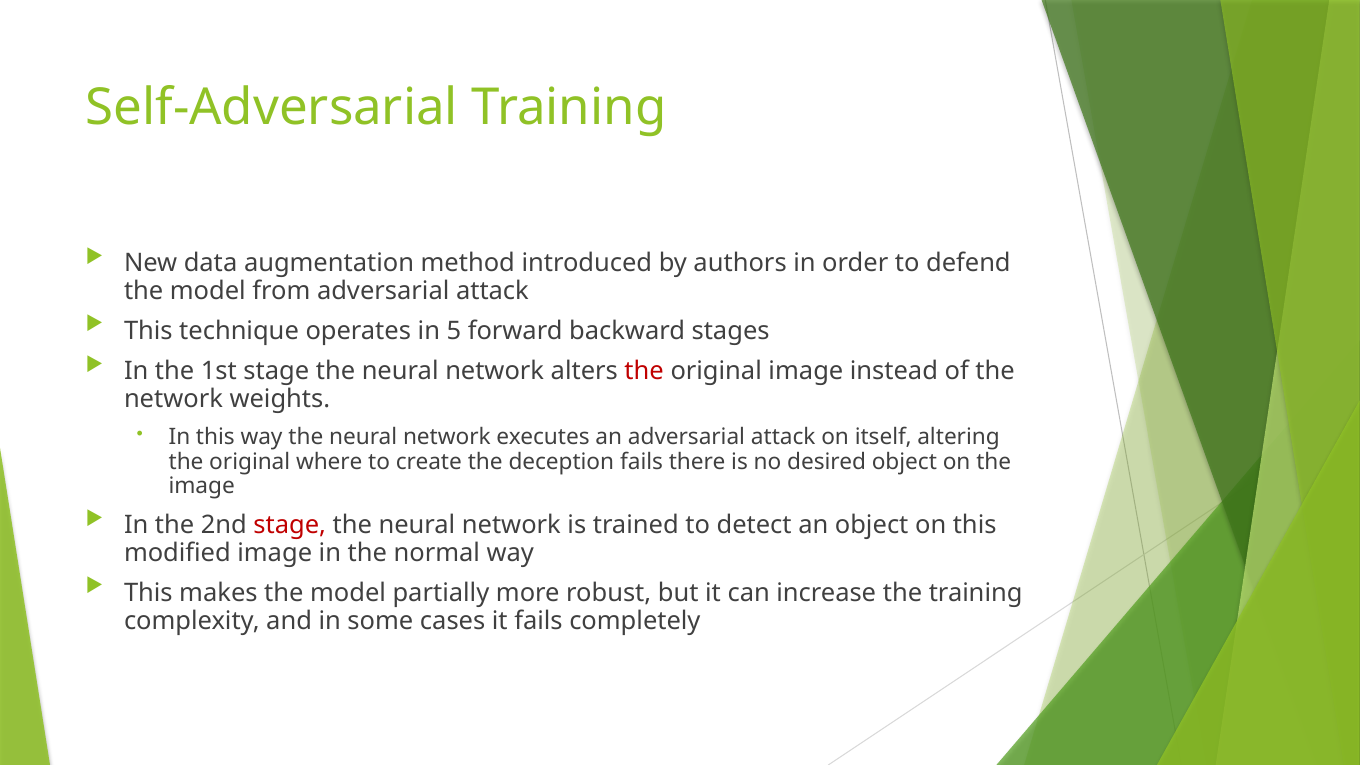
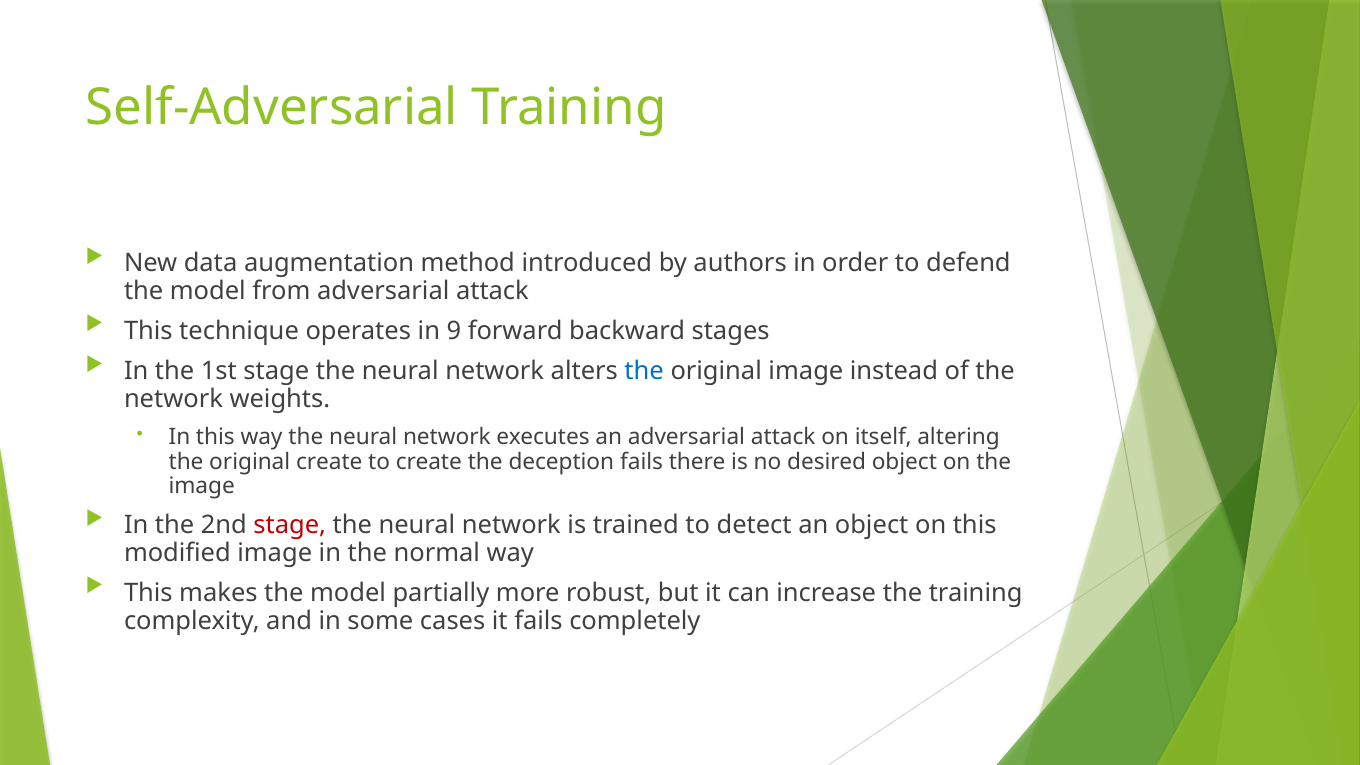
5: 5 -> 9 (454, 331)
the colour: red -> blue (644, 371)
original where: where -> create (329, 462)
